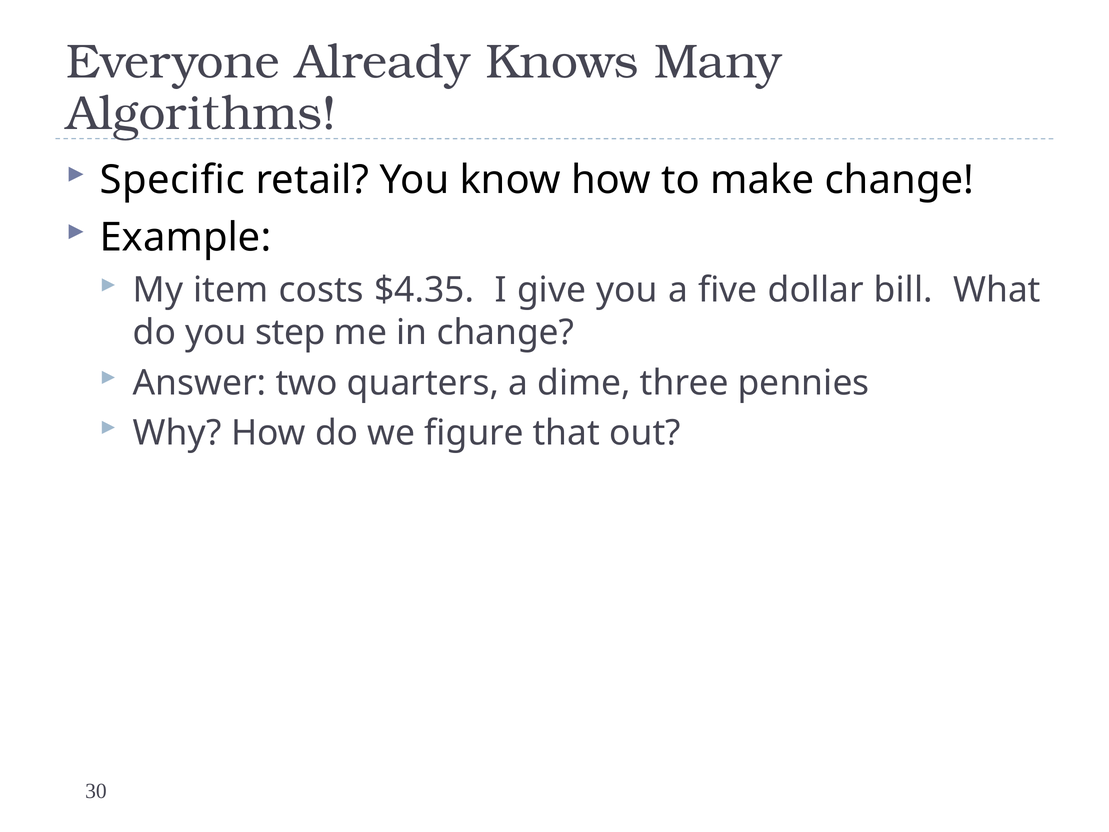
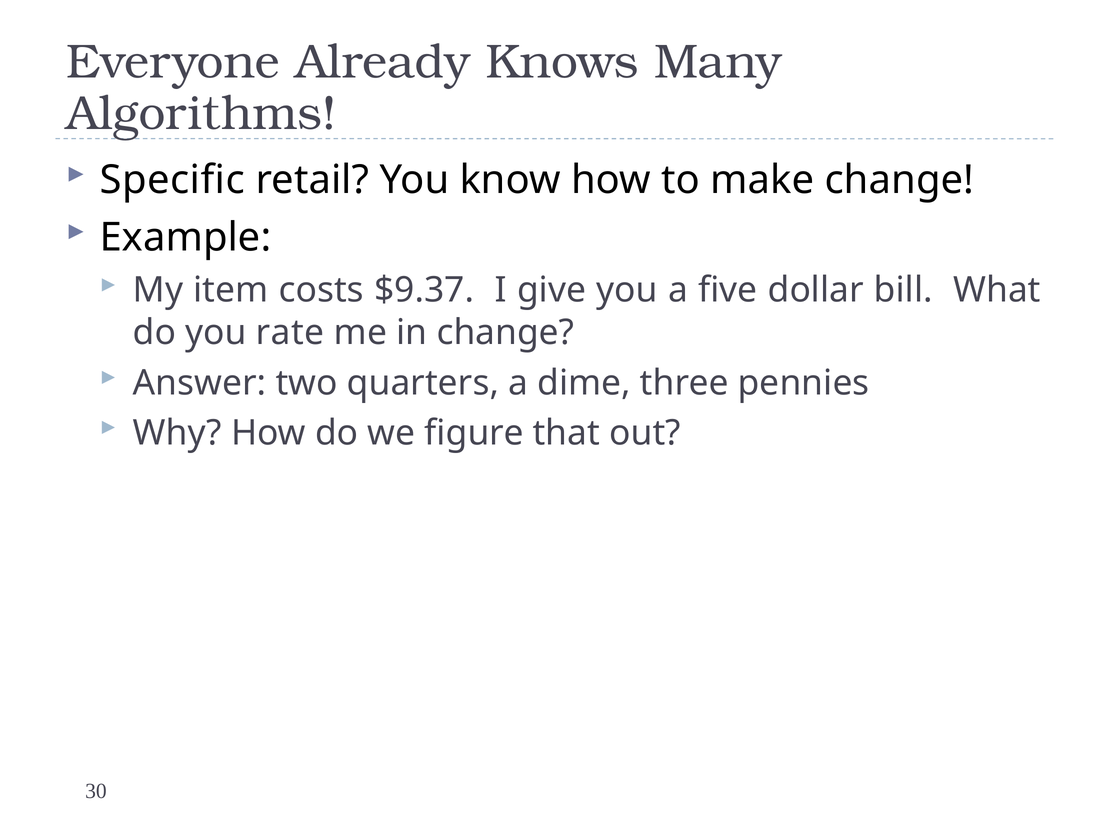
$4.35: $4.35 -> $9.37 (424, 290)
step: step -> rate (290, 333)
